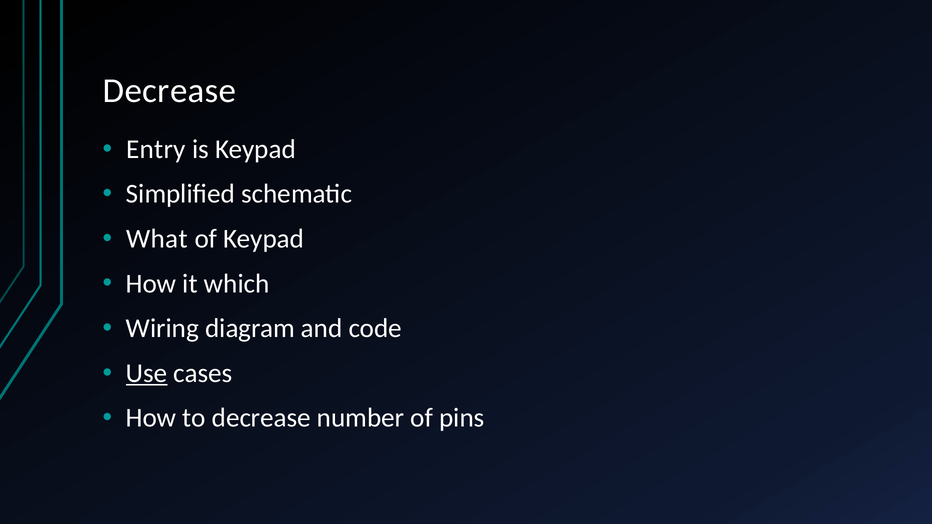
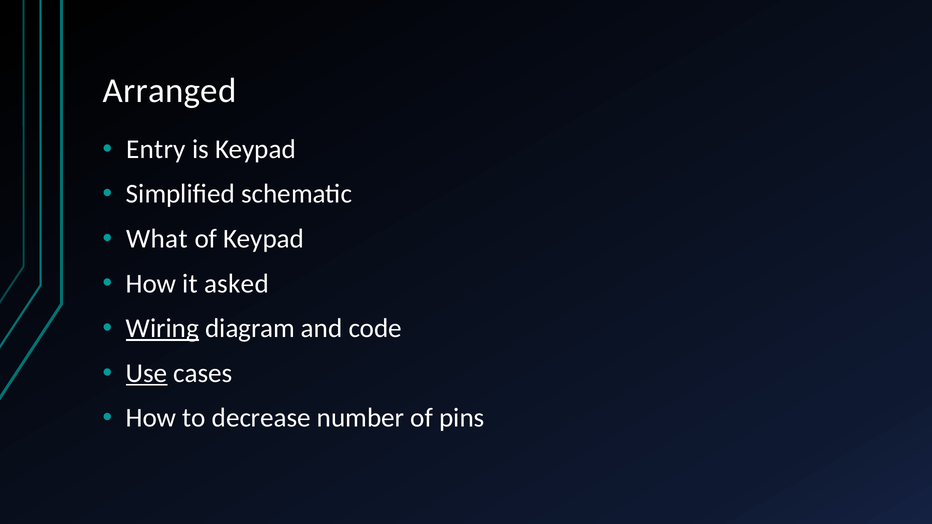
Decrease: Decrease -> Arranged (170, 91)
which: which -> asked (237, 284)
Wiring underline: none -> present (162, 329)
